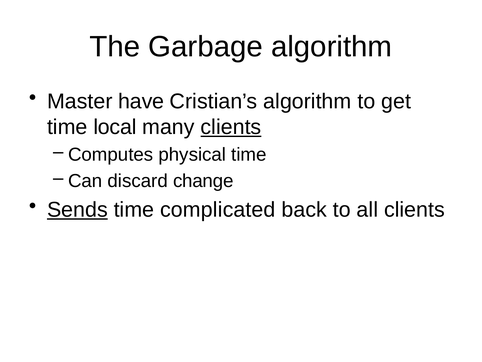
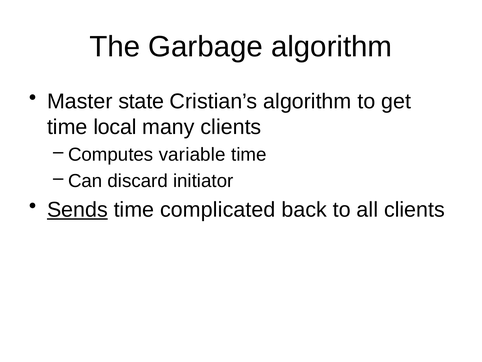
have: have -> state (141, 101)
clients underline: present -> none (231, 127)
physical: physical -> variable (192, 155)
change: change -> initiator (203, 181)
